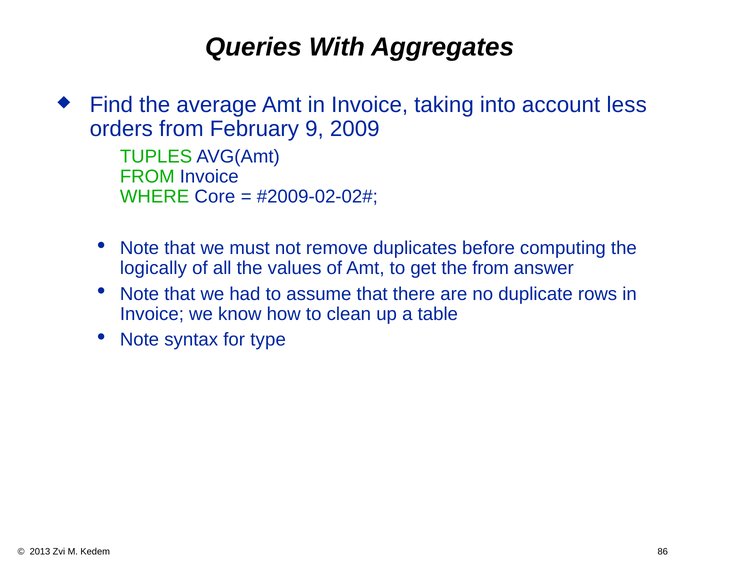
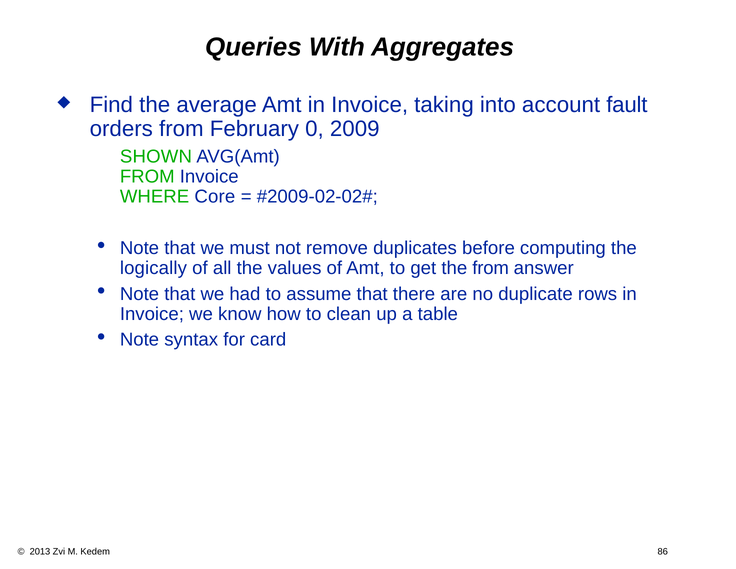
less: less -> fault (627, 105)
9: 9 -> 0 (314, 129)
TUPLES: TUPLES -> SHOWN (156, 157)
type: type -> card (268, 340)
